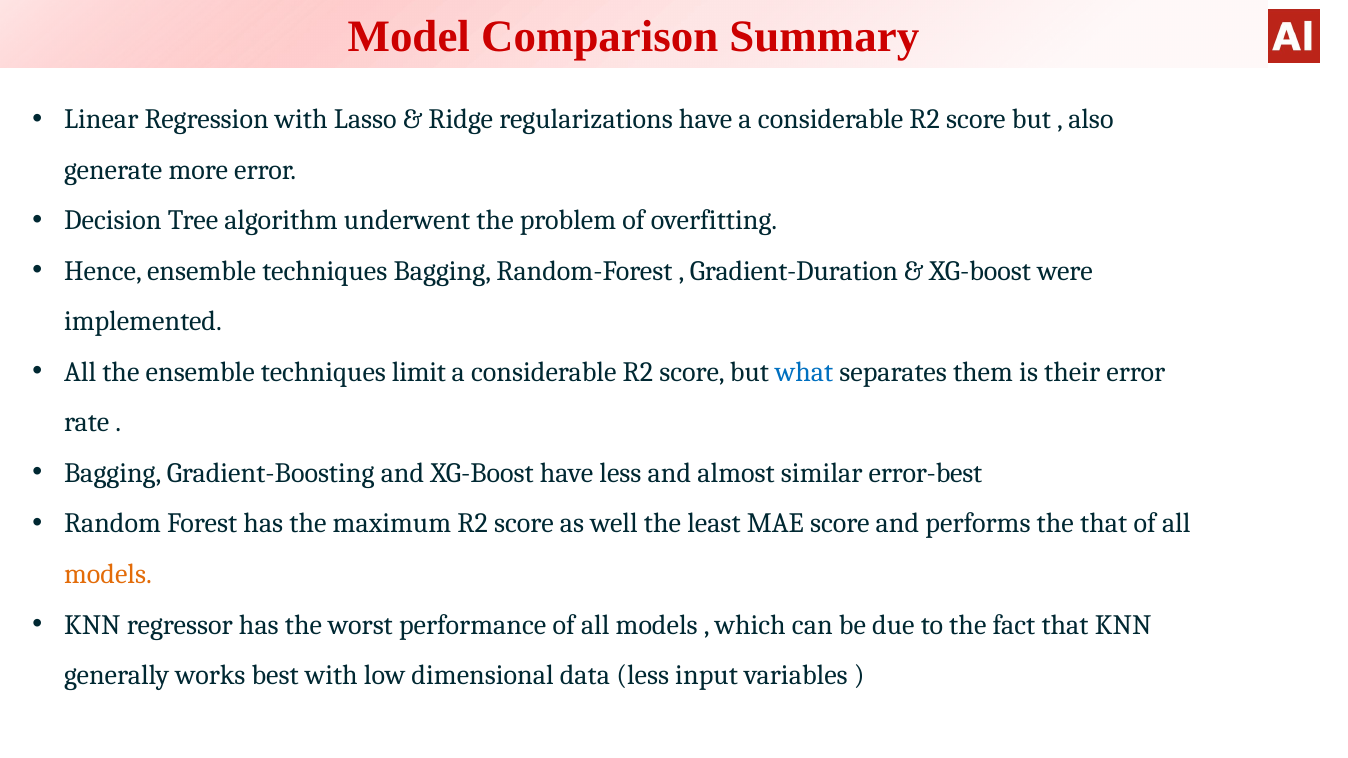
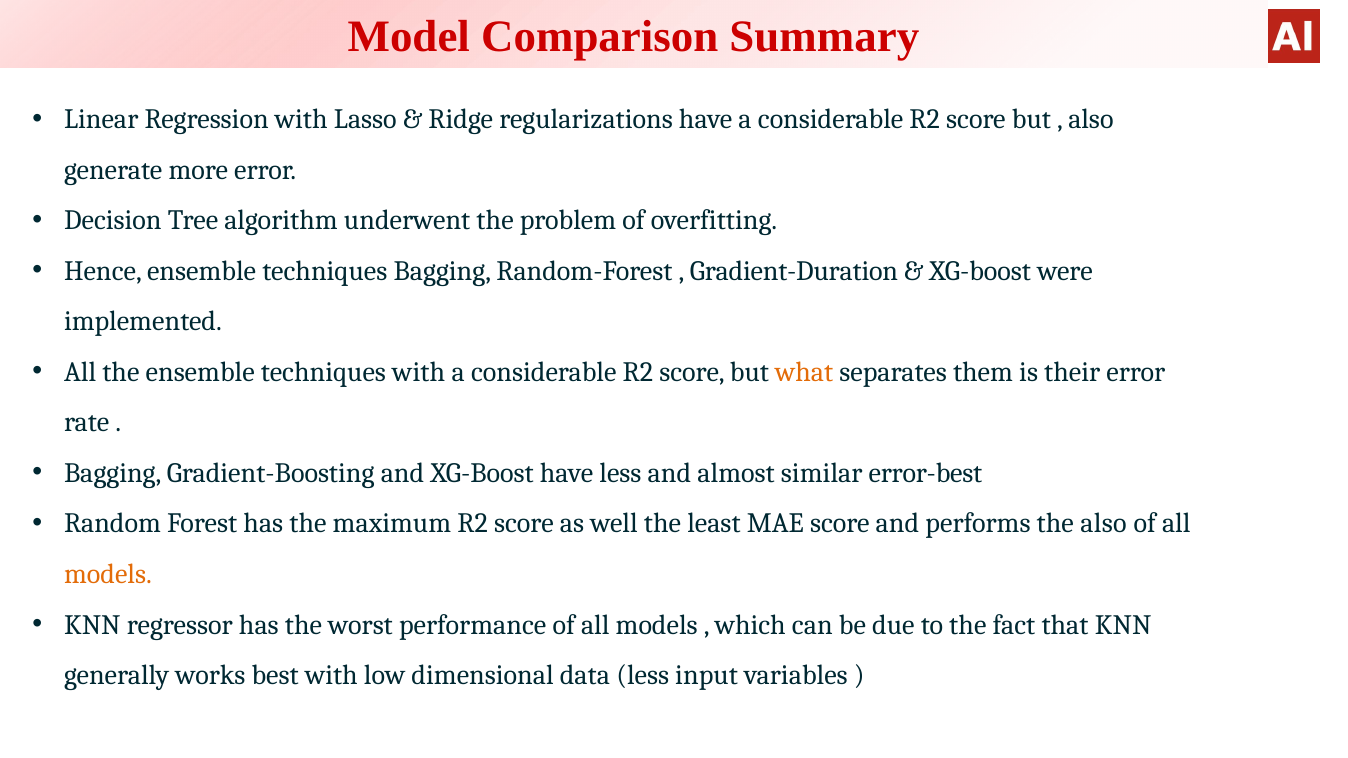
techniques limit: limit -> with (419, 372)
what colour: blue -> orange (804, 372)
the that: that -> also (1104, 524)
